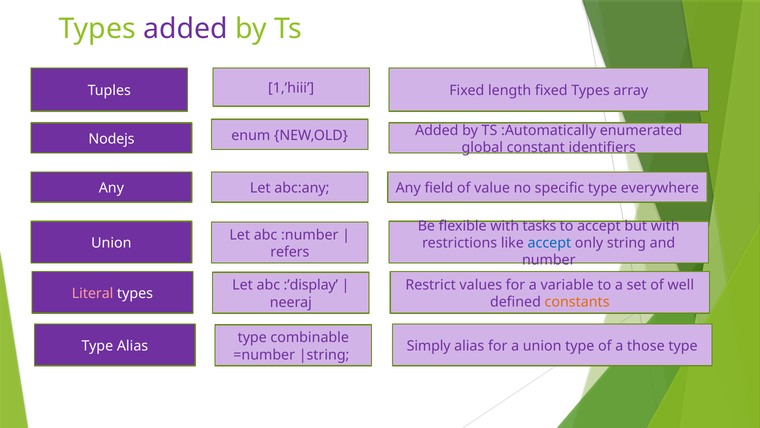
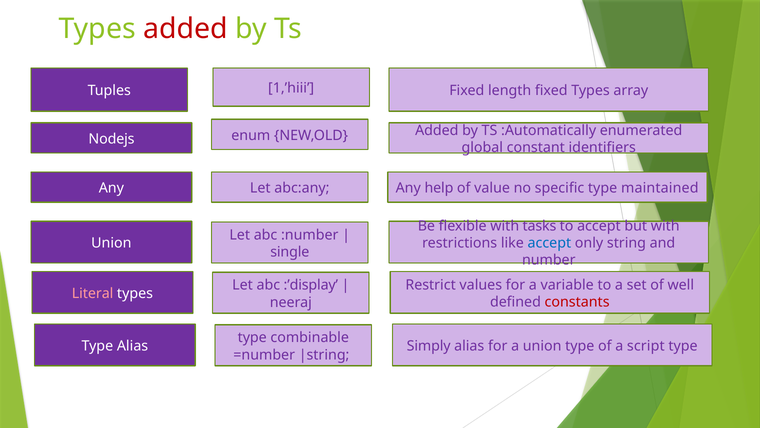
added colour: purple -> red (185, 29)
field: field -> help (439, 188)
everywhere: everywhere -> maintained (660, 188)
refers: refers -> single (290, 252)
constants colour: orange -> red (577, 302)
those: those -> script (646, 345)
